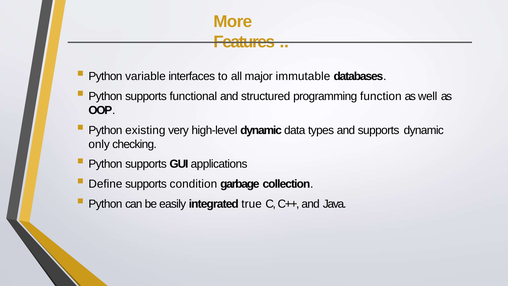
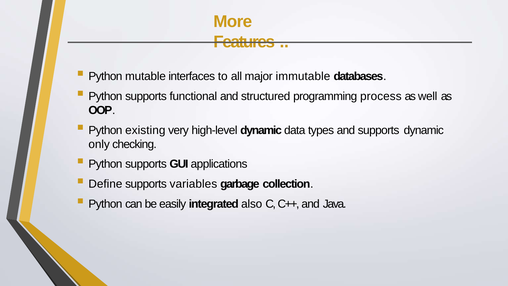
variable: variable -> mutable (146, 76)
function: function -> process (381, 96)
condition: condition -> variables (193, 184)
true: true -> also (252, 204)
